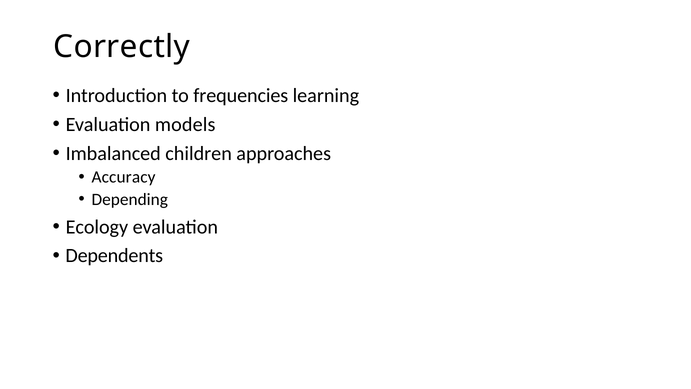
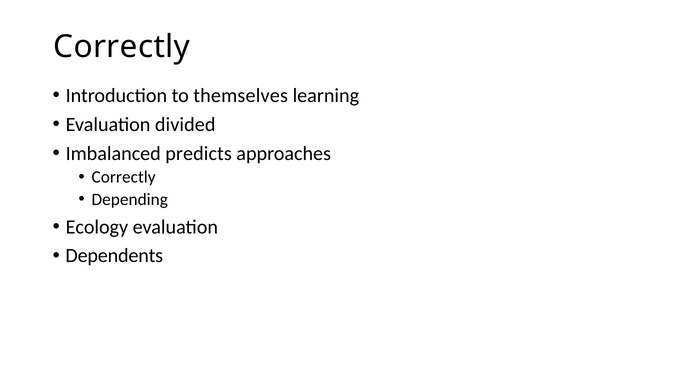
frequencies: frequencies -> themselves (241, 95)
models: models -> divided (185, 124)
children: children -> predicts (199, 153)
Accuracy: Accuracy -> Correctly (124, 177)
